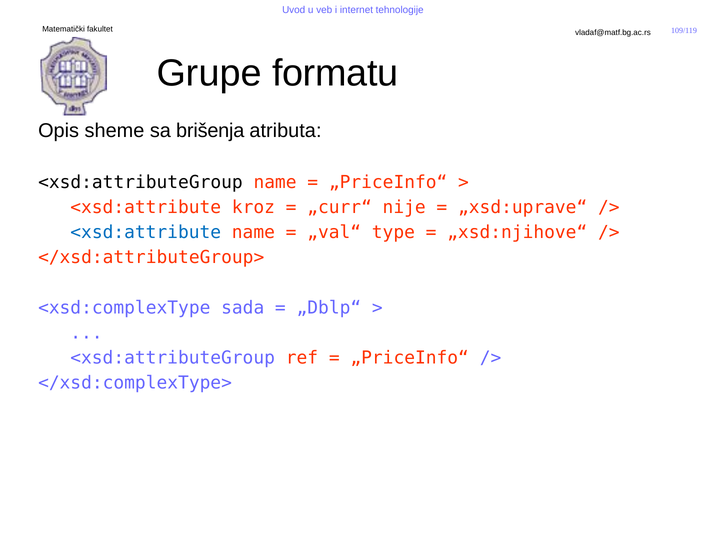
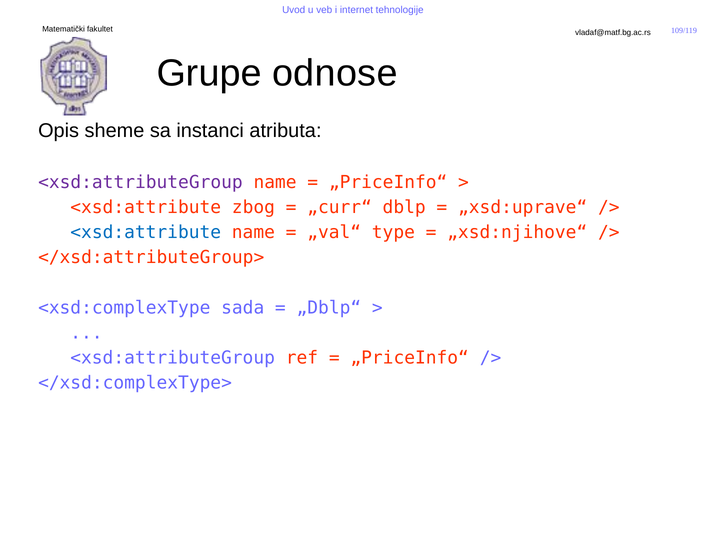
formatu: formatu -> odnose (335, 73)
brišenja: brišenja -> instanci (210, 130)
<xsd:attributeGroup colour: black -> purple (140, 182)
kroz: kroz -> zbog (253, 207)
nije: nije -> dblp (404, 207)
